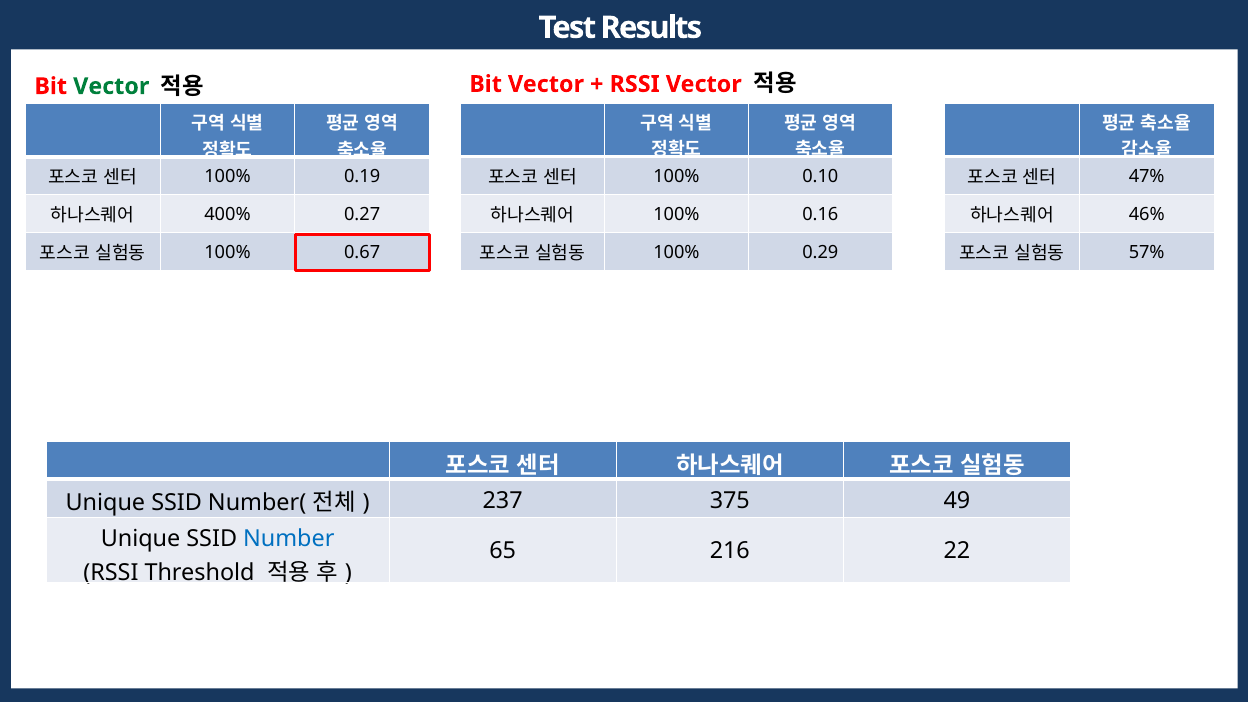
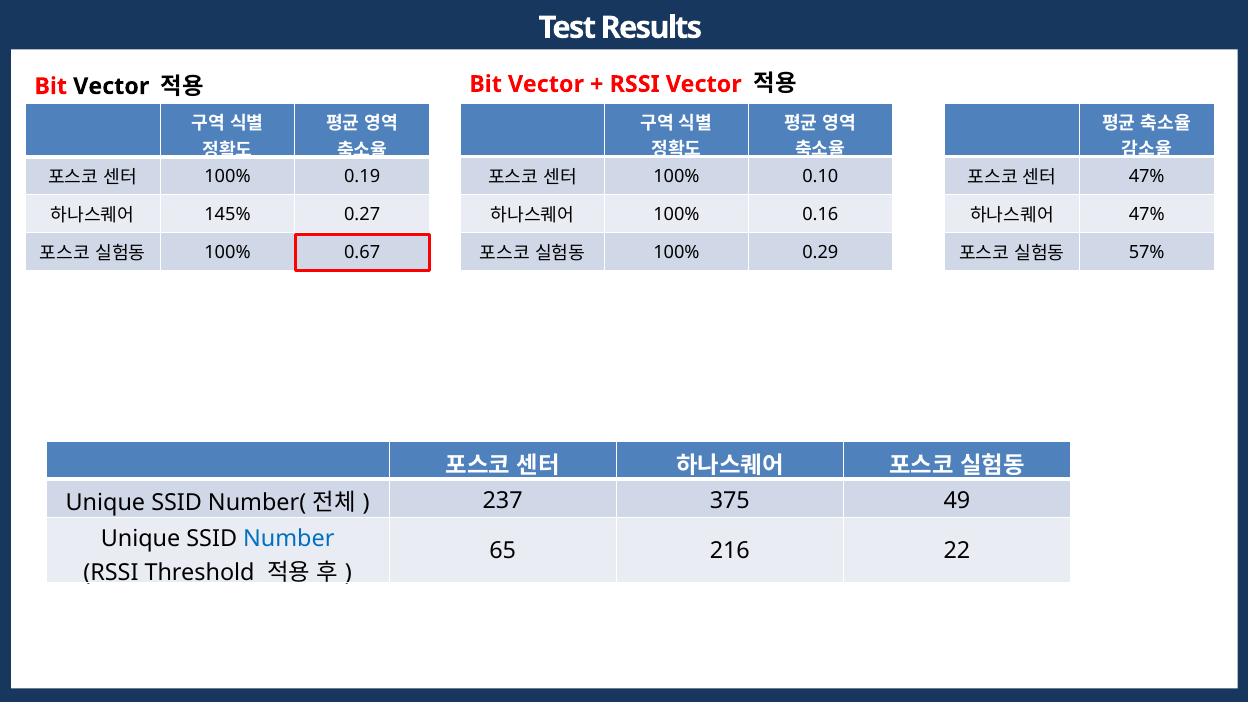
Vector colour: green -> black (111, 86)
46%: 46% -> 47% (1147, 215)
400%: 400% -> 145% (227, 215)
